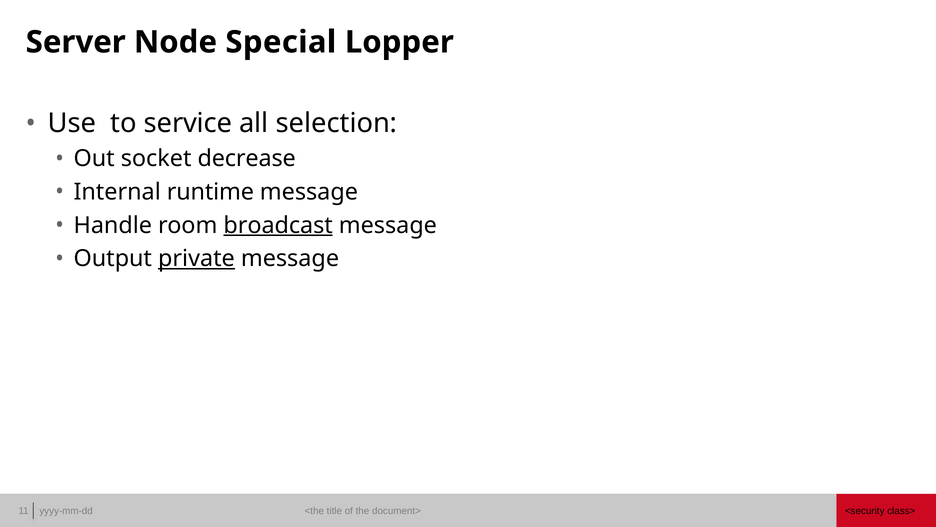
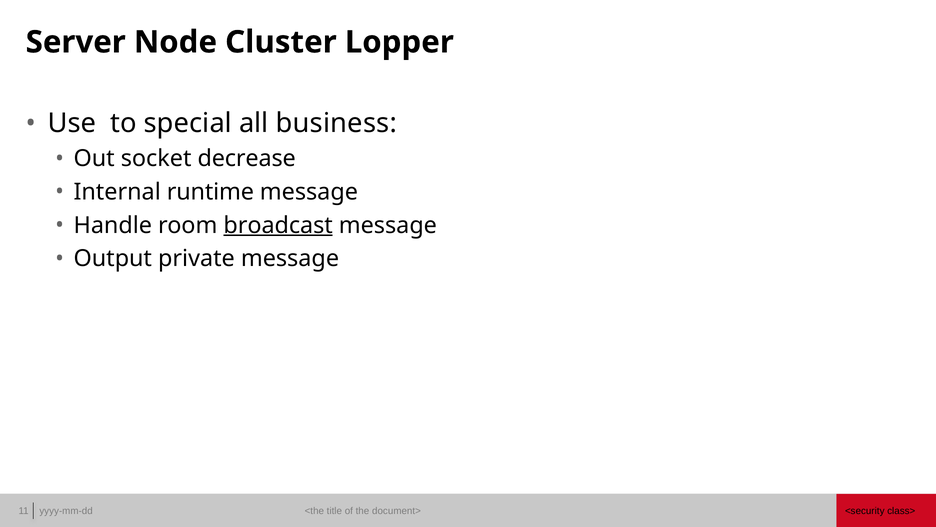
Special: Special -> Cluster (281, 42)
service: service -> special (188, 123)
selection: selection -> business (336, 123)
private underline: present -> none (196, 258)
